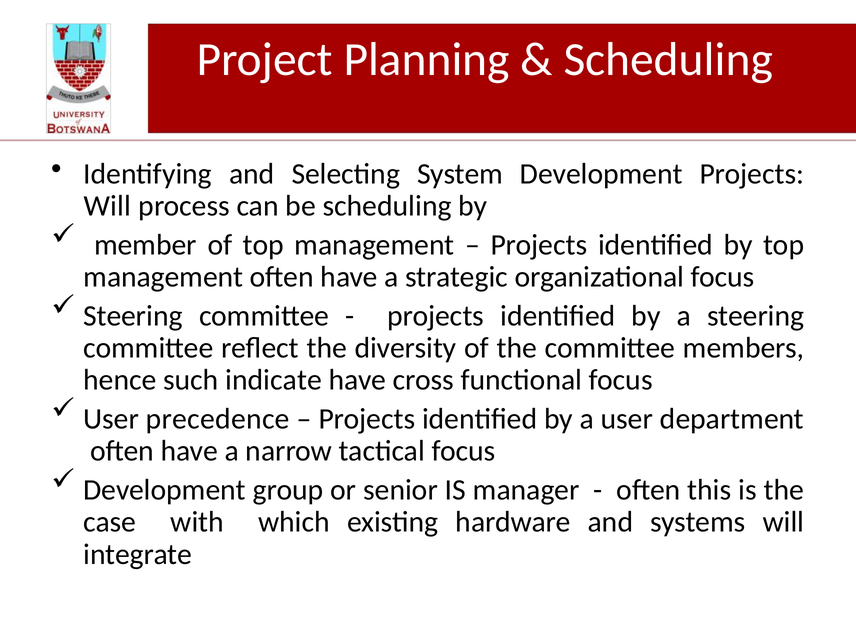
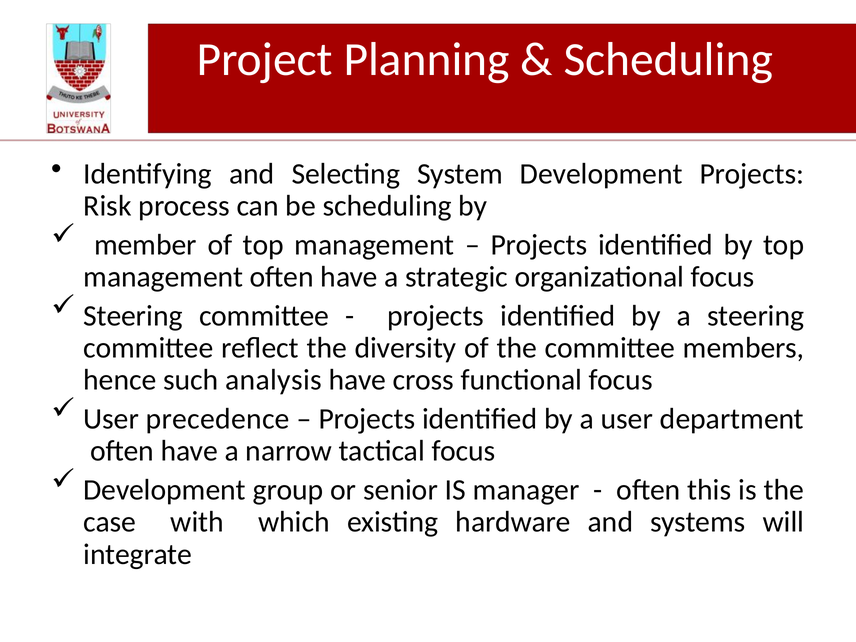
Will: Will -> Risk (107, 206)
indicate: indicate -> analysis (274, 380)
